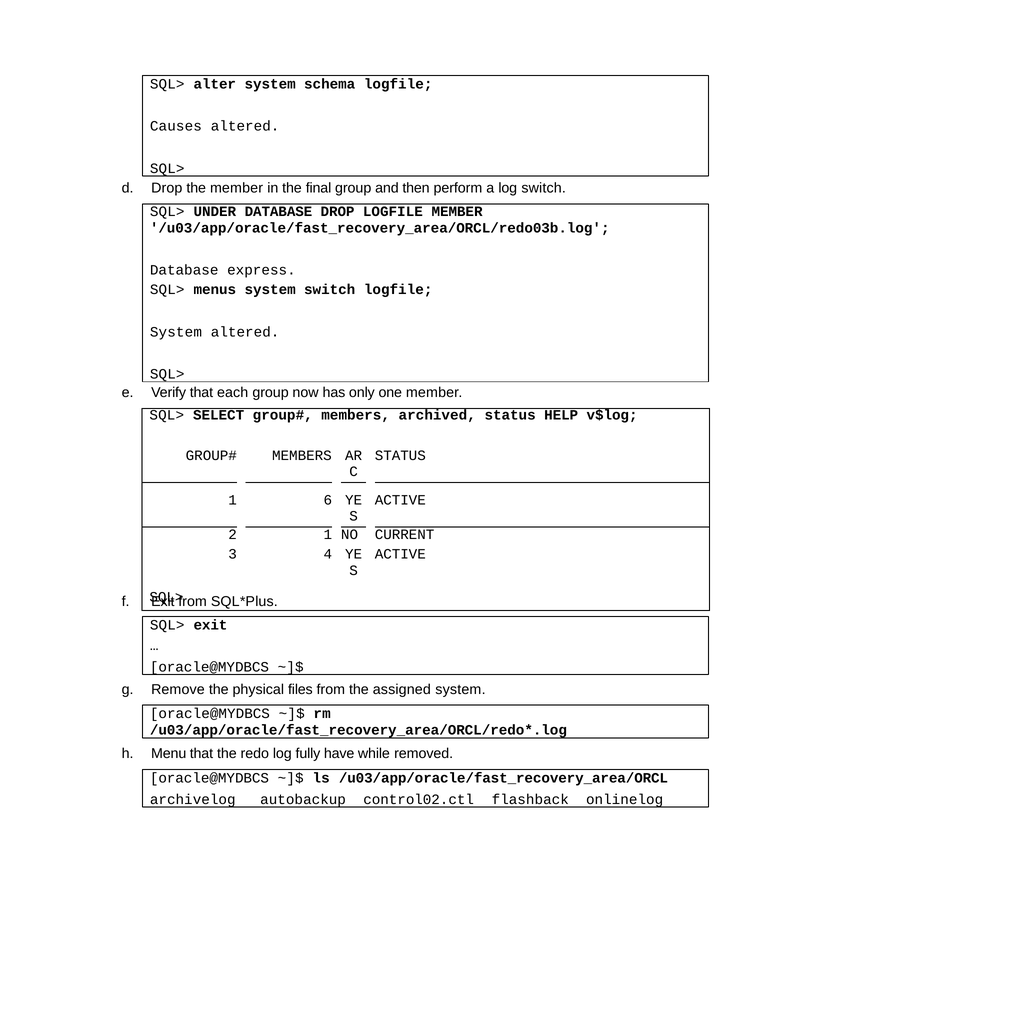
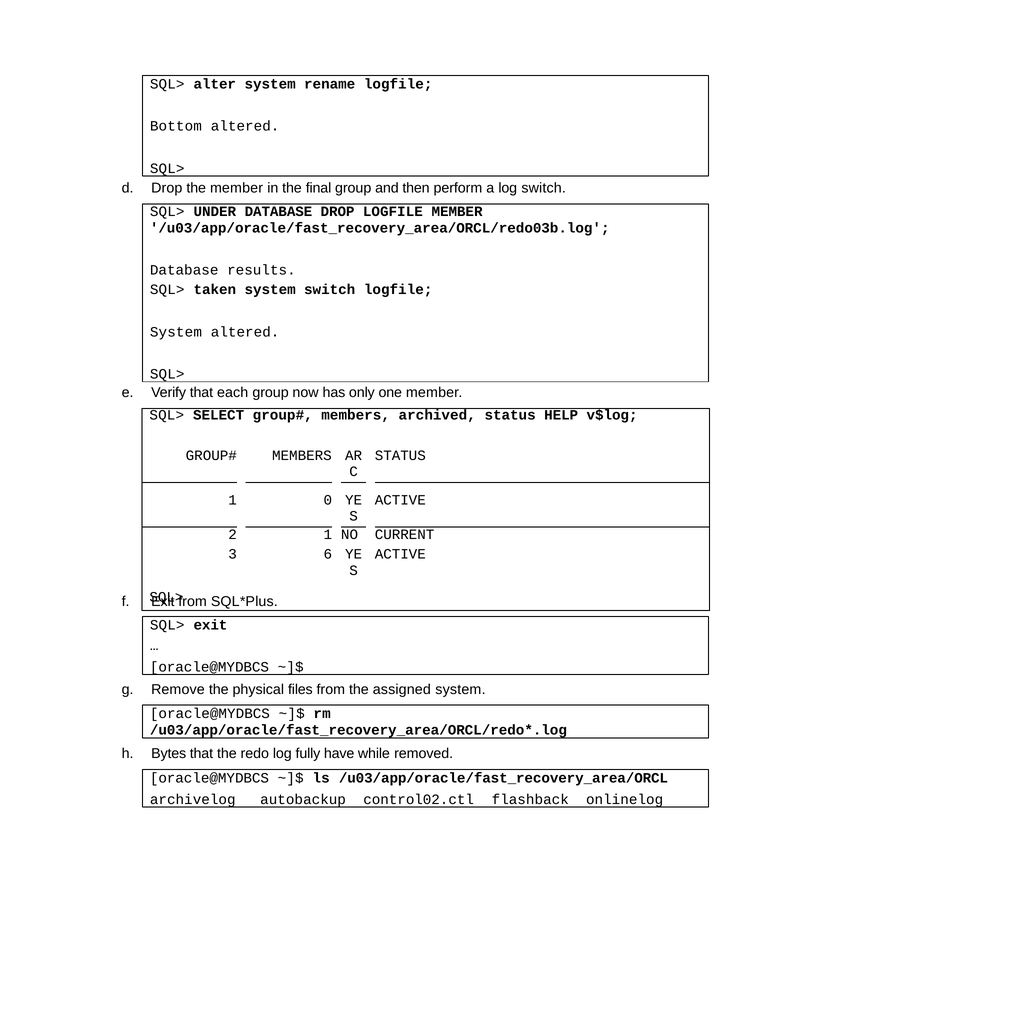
schema: schema -> rename (330, 84)
Causes: Causes -> Bottom (176, 126)
express: express -> results (261, 270)
menus: menus -> taken (215, 290)
6: 6 -> 0 (328, 500)
4: 4 -> 6 (328, 554)
Menu: Menu -> Bytes (169, 754)
